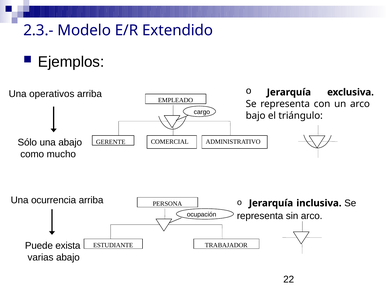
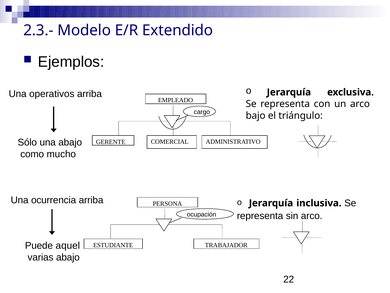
exista: exista -> aquel (68, 245)
